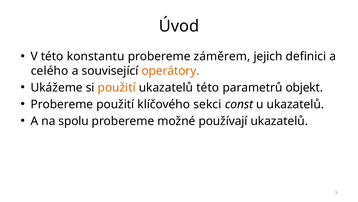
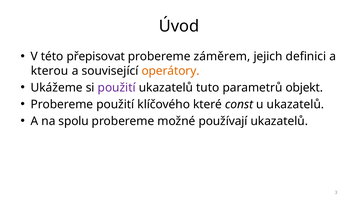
konstantu: konstantu -> přepisovat (96, 56)
celého: celého -> kterou (50, 71)
použití colour: orange -> purple (117, 87)
ukazatelů této: této -> tuto (208, 87)
sekci: sekci -> které (207, 104)
